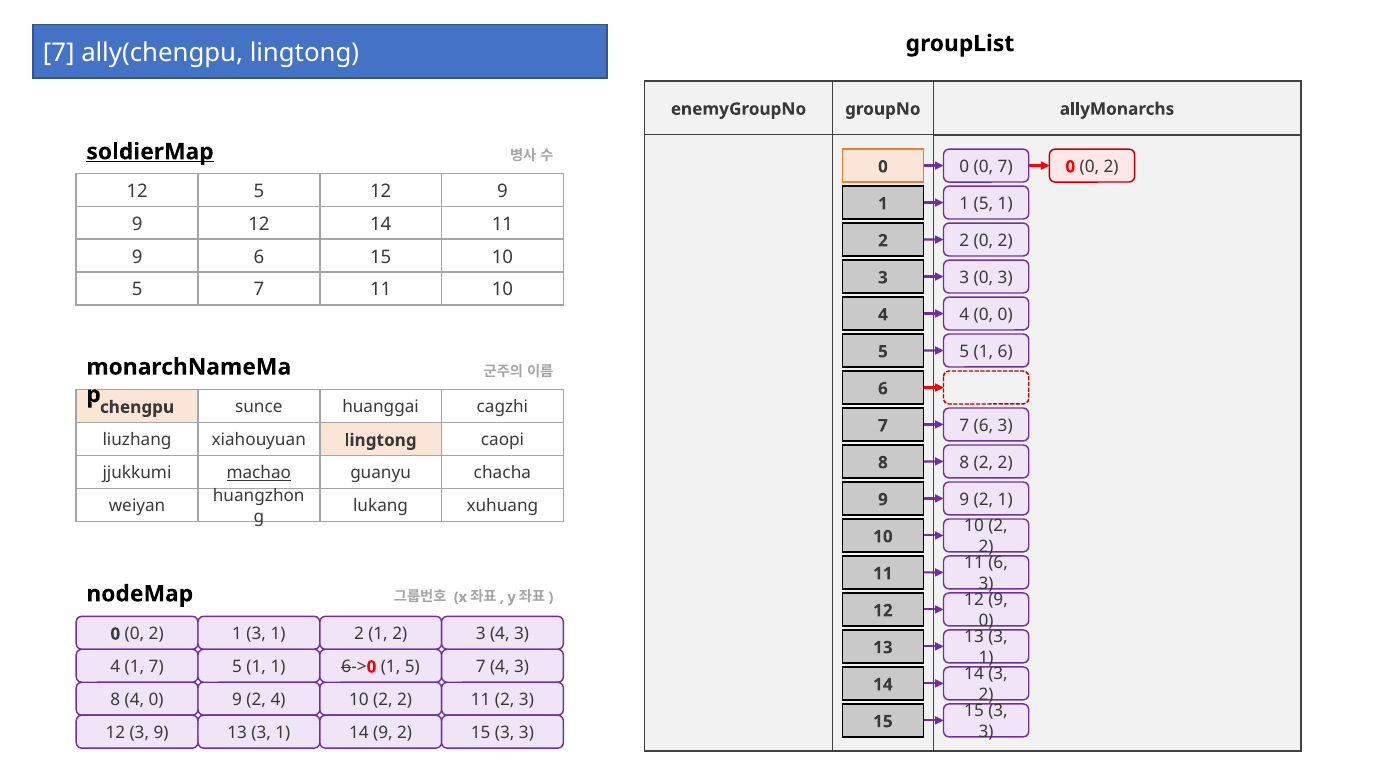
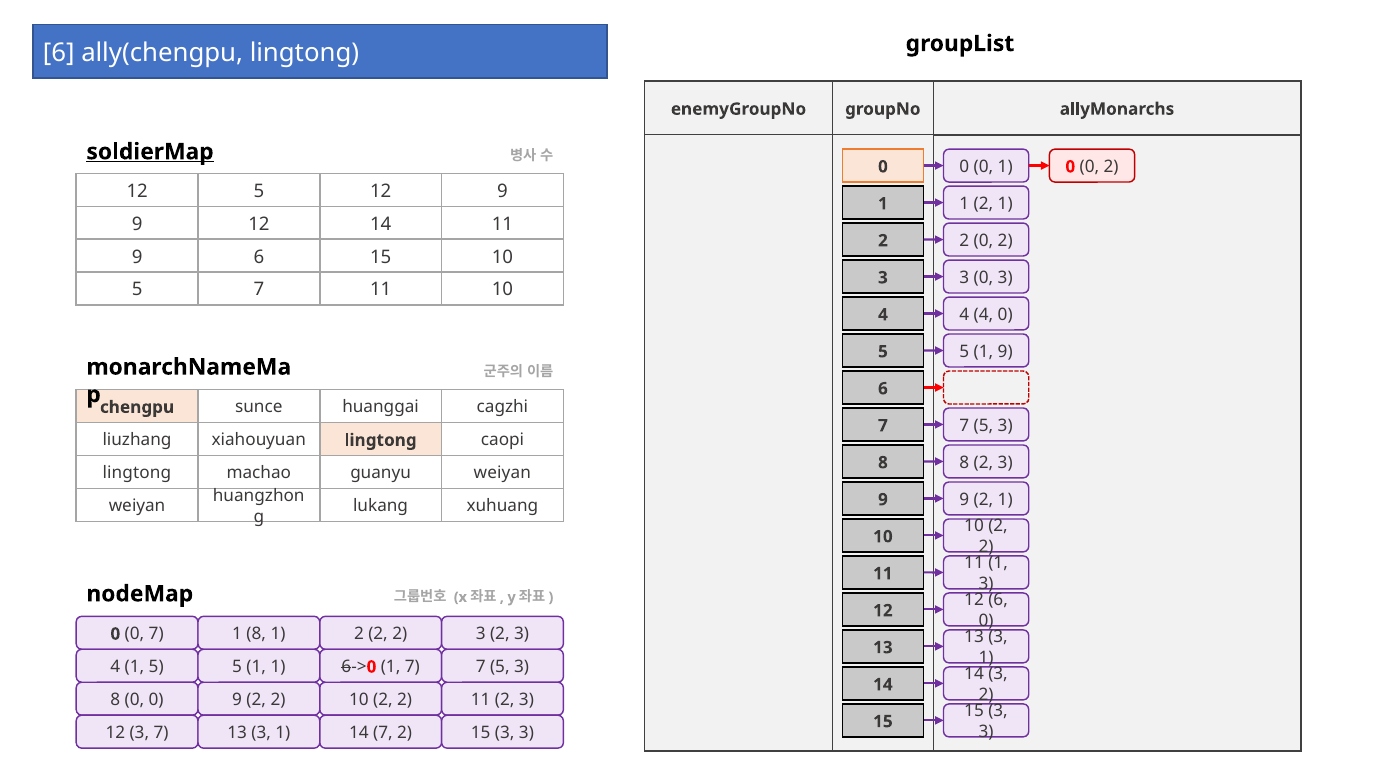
7: 7 -> 6 (59, 53)
0 0 7: 7 -> 1 (1005, 167)
5: 5 -> 2 (983, 204)
0: 0 -> 4 (983, 314)
5 1 6: 6 -> 9 (1005, 351)
6: 6 -> 5 (983, 425)
8 2 2: 2 -> 3 (1005, 462)
jjukkumi: jjukkumi -> lingtong (137, 473)
machao underline: present -> none (259, 473)
chacha: chacha -> weiyan (502, 473)
11 6: 6 -> 1 (998, 563)
9: 9 -> 6 (998, 600)
1 3: 3 -> 8 (256, 633)
1: 1 -> 2 (378, 633)
4: 4 -> 2 (500, 633)
2: 2 -> 7 (156, 633)
1 7: 7 -> 5 (156, 666)
6->0 1 5: 5 -> 7 (412, 666)
4: 4 -> 5 (500, 666)
8 4: 4 -> 0 (134, 699)
9 2 4: 4 -> 2 (278, 699)
12 3 9: 9 -> 7 (161, 732)
14 9: 9 -> 7 (383, 732)
